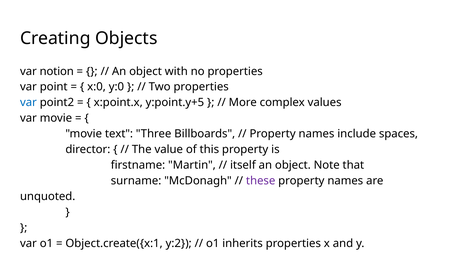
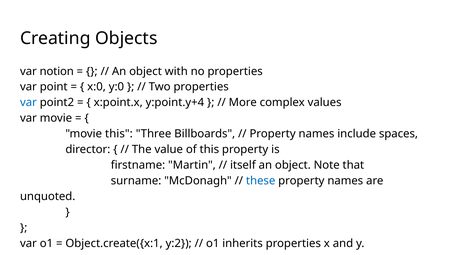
y:point.y+5: y:point.y+5 -> y:point.y+4 (175, 103)
movie text: text -> this (119, 134)
these colour: purple -> blue (261, 181)
